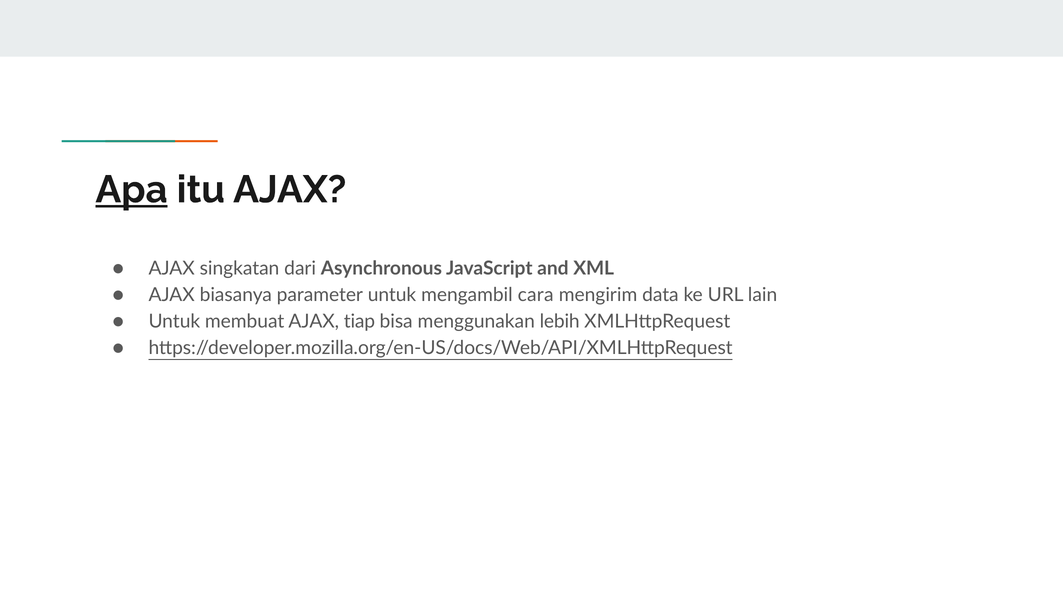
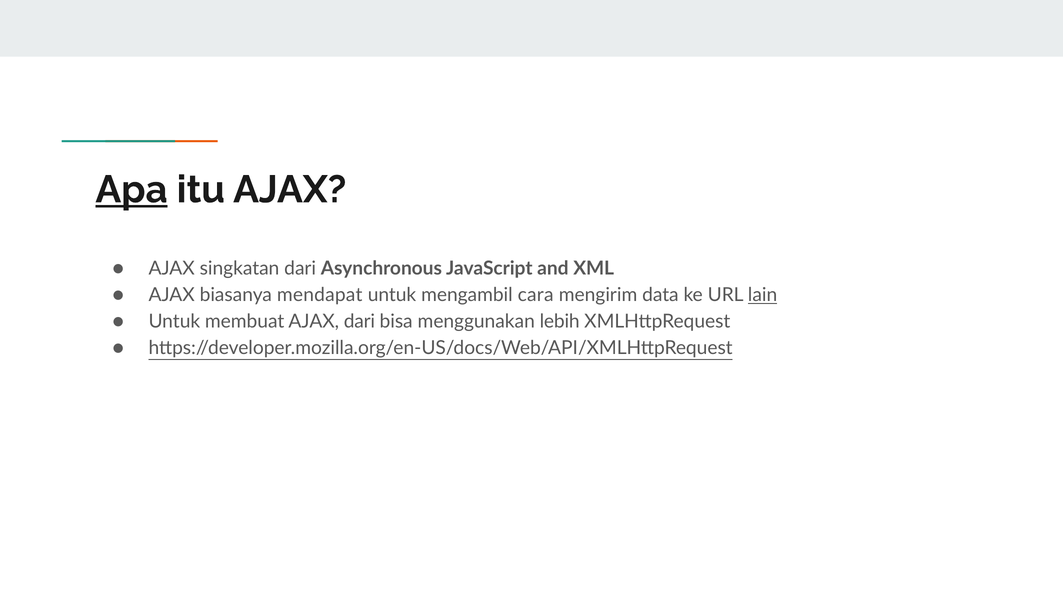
parameter: parameter -> mendapat (320, 295)
lain underline: none -> present (763, 295)
AJAX tiap: tiap -> dari (359, 322)
